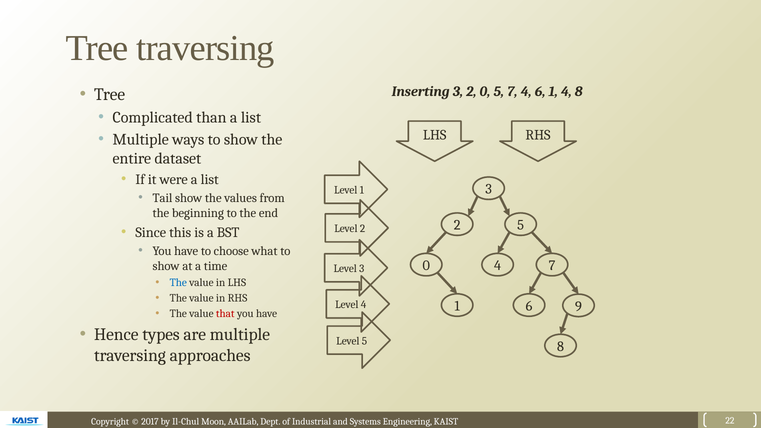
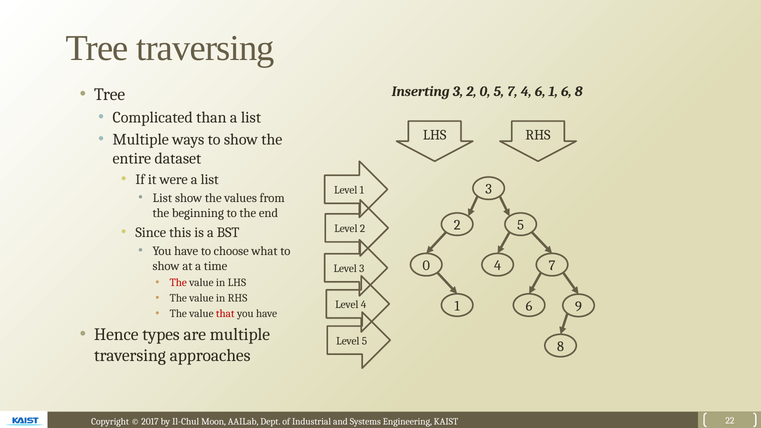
1 4: 4 -> 6 (566, 92)
Tail: Tail -> List (162, 198)
The colour: blue -> red (178, 283)
